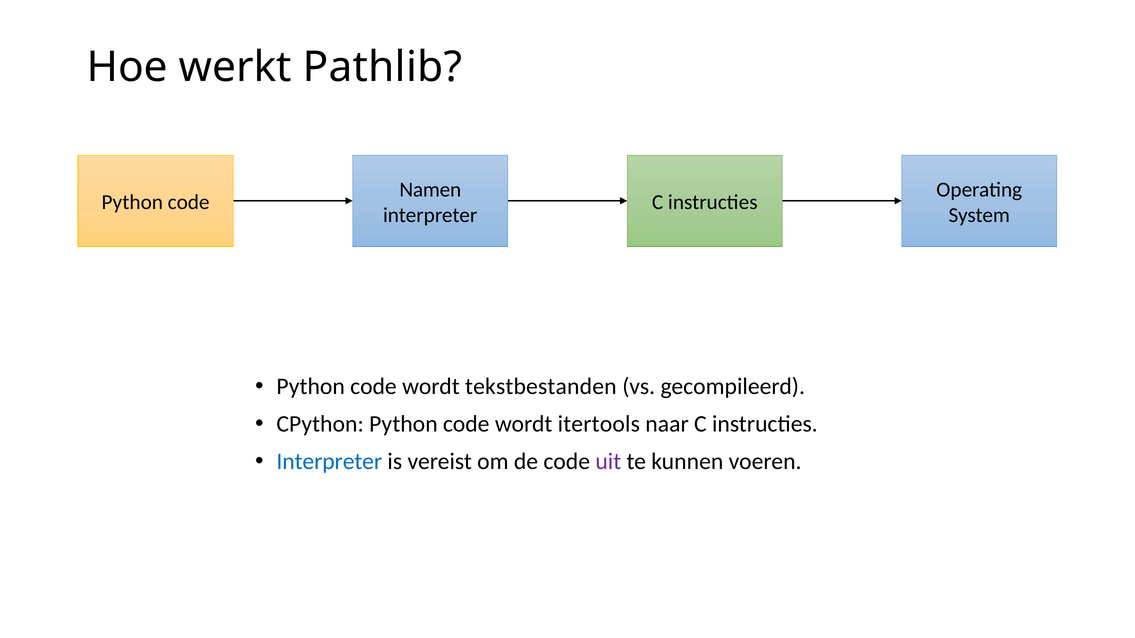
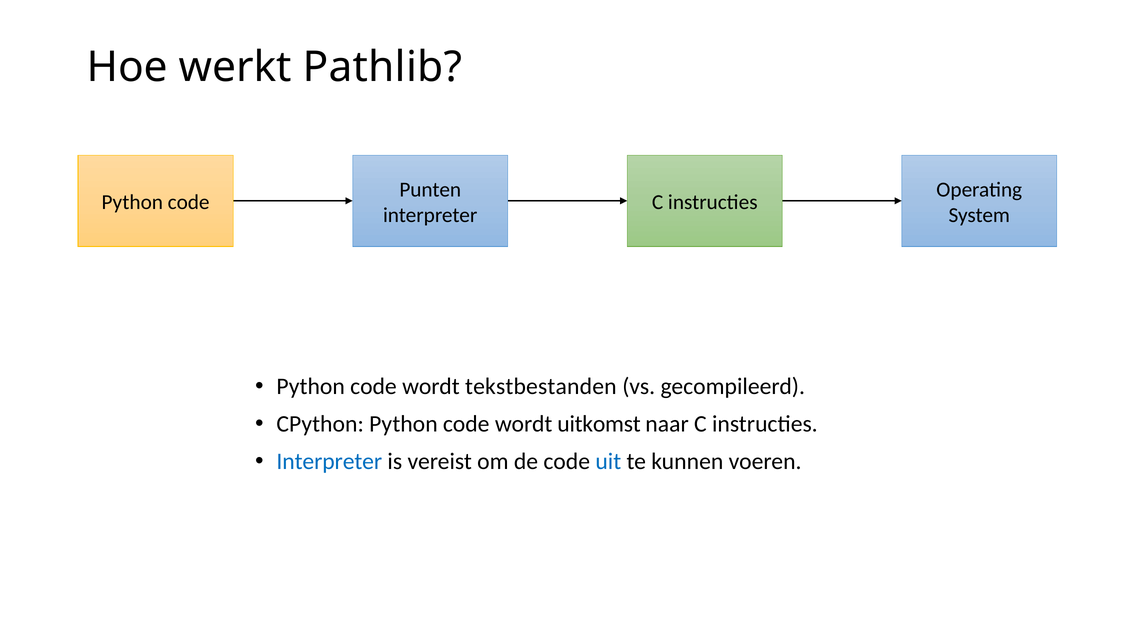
Namen: Namen -> Punten (430, 190)
itertools: itertools -> uitkomst (599, 424)
uit colour: purple -> blue (608, 462)
